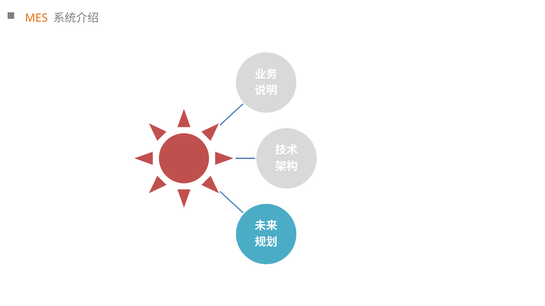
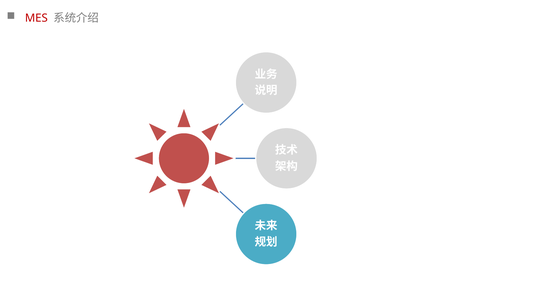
MES colour: orange -> red (36, 18)
